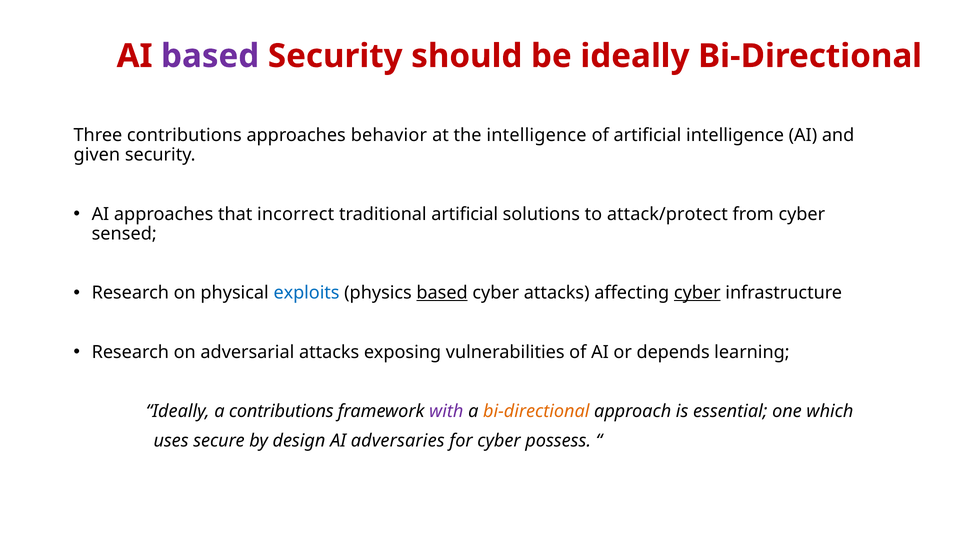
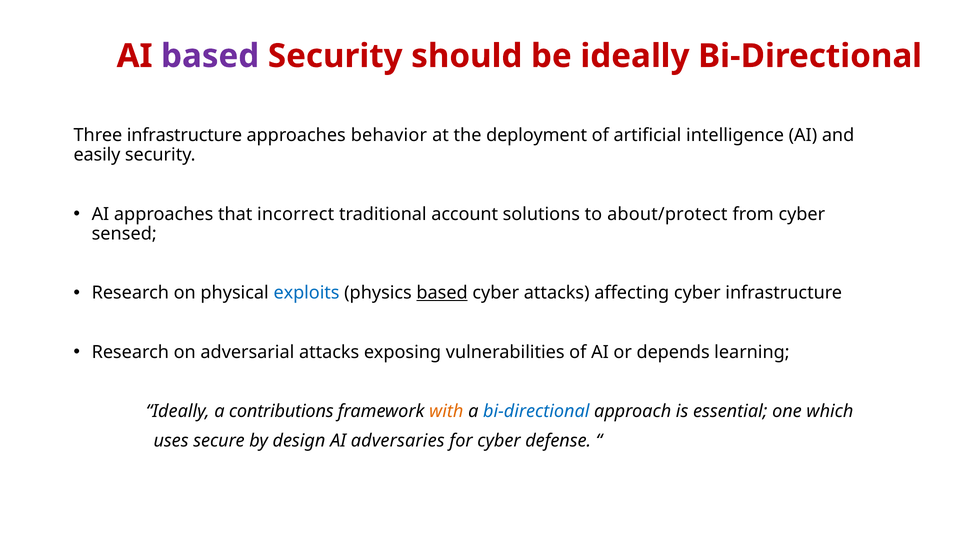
Three contributions: contributions -> infrastructure (184, 135)
the intelligence: intelligence -> deployment (537, 135)
given: given -> easily (97, 155)
traditional artificial: artificial -> account (465, 214)
attack/protect: attack/protect -> about/protect (667, 214)
cyber underline: present -> none (697, 293)
with colour: purple -> orange (446, 411)
bi-directional colour: orange -> blue (536, 411)
possess: possess -> defense (558, 441)
